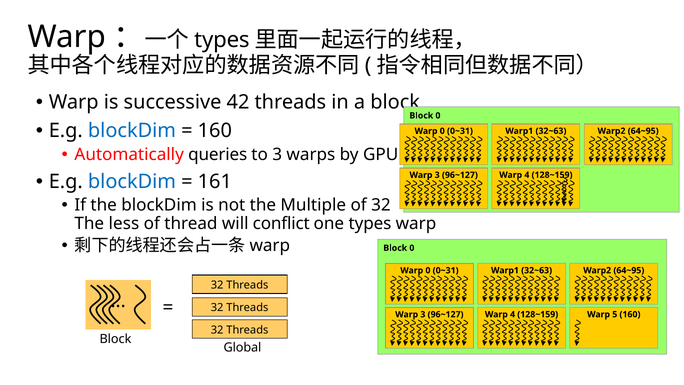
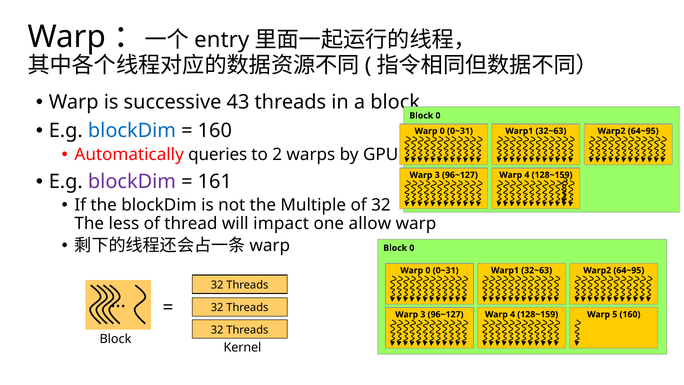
types: types -> entry (222, 40)
42: 42 -> 43 (238, 102)
to 3: 3 -> 2 (277, 154)
blockDim colour: blue -> purple (132, 181)
conflict: conflict -> impact (281, 224)
one types: types -> allow (370, 224)
Global: Global -> Kernel (242, 347)
